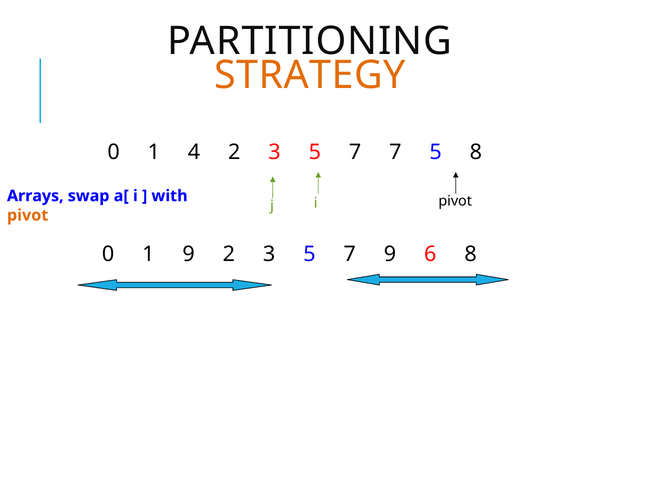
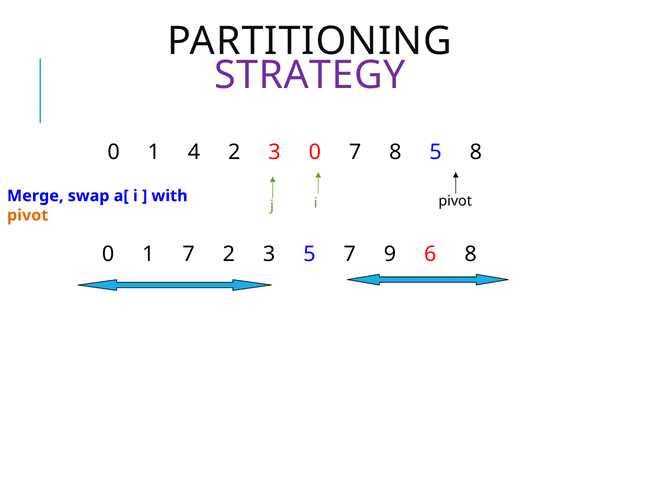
STRATEGY colour: orange -> purple (310, 75)
4 2 3 5: 5 -> 0 (315, 152)
7 7: 7 -> 8 (395, 152)
Arrays: Arrays -> Merge (35, 196)
1 9: 9 -> 7 (189, 254)
